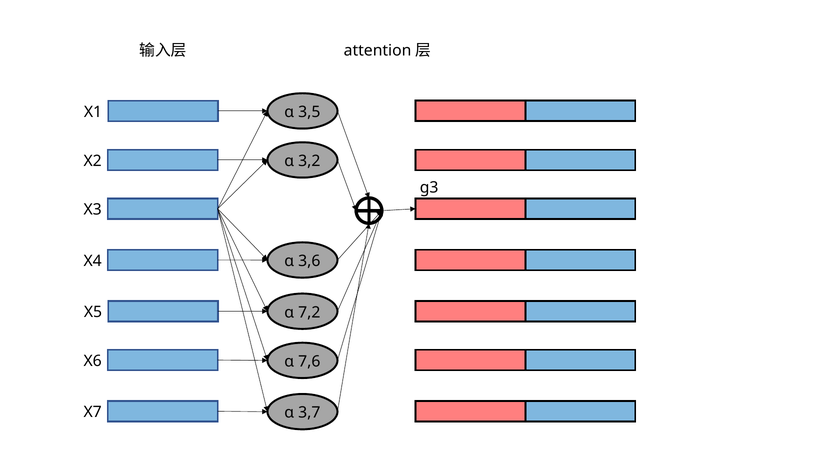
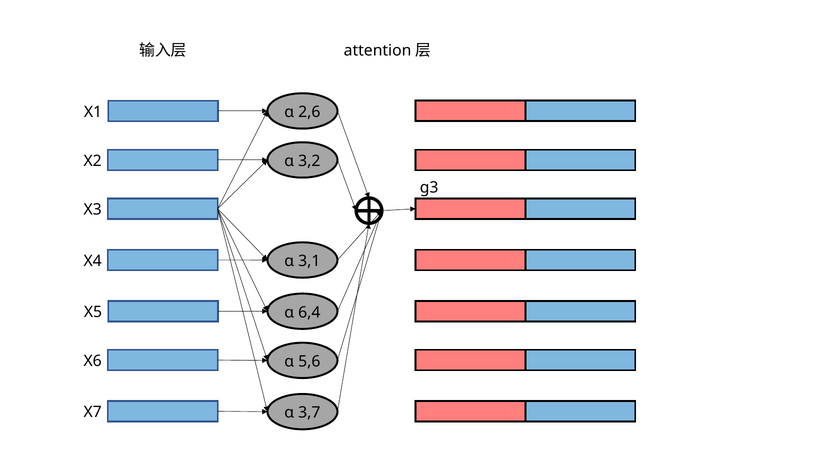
3,5: 3,5 -> 2,6 (309, 112)
3,6: 3,6 -> 3,1 (309, 261)
7,2: 7,2 -> 6,4 (309, 313)
7,6: 7,6 -> 5,6 (309, 362)
